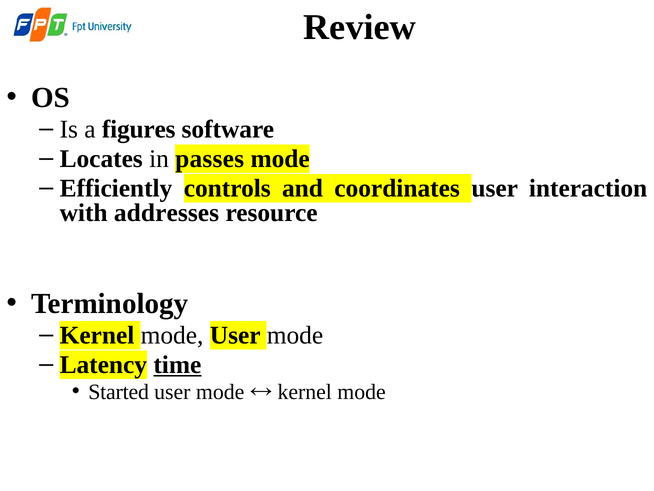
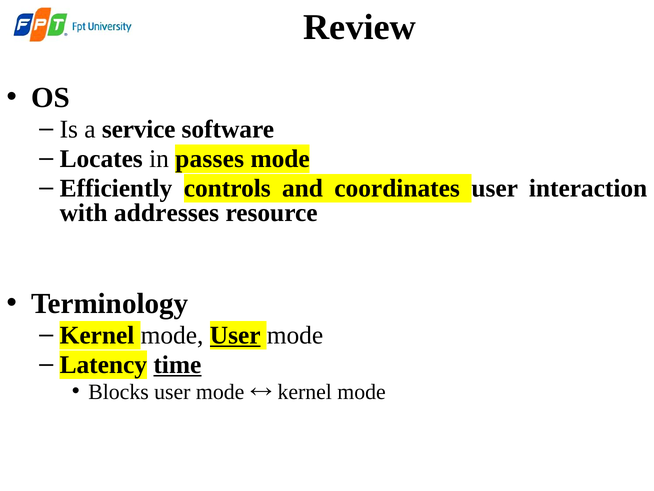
figures: figures -> service (139, 129)
User underline: none -> present (235, 335)
Started: Started -> Blocks (119, 392)
